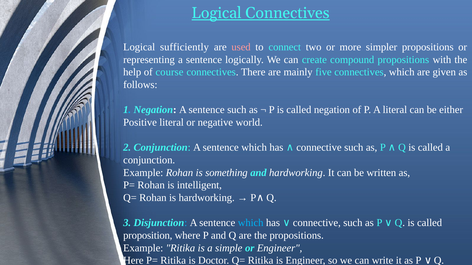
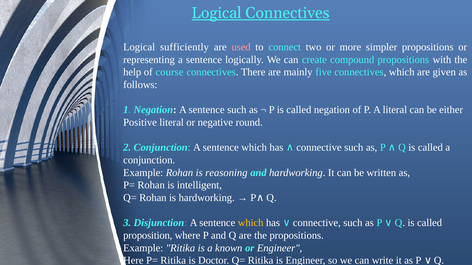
world: world -> round (249, 123)
something: something -> reasoning (226, 173)
which colour: light blue -> yellow (251, 223)
simple: simple -> known (229, 248)
